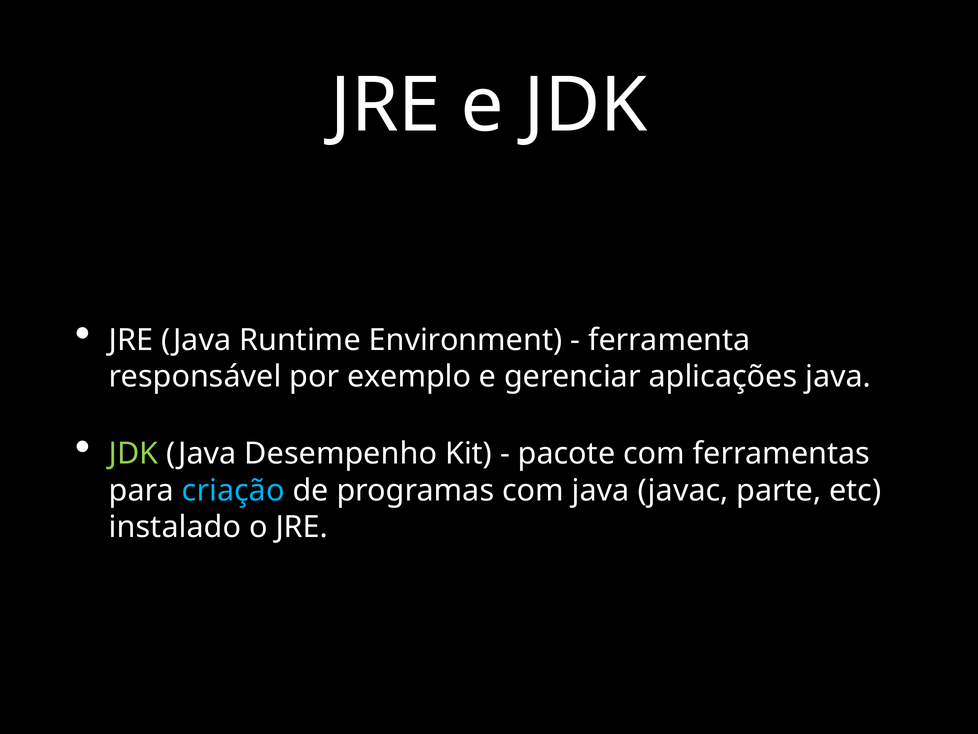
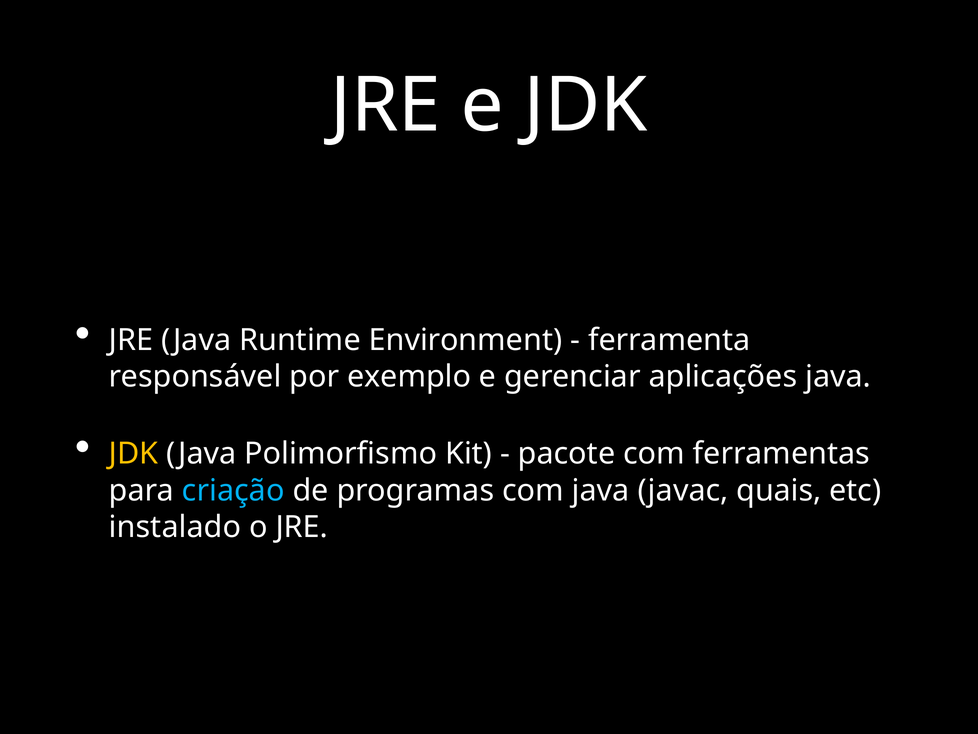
JDK colour: light green -> yellow (134, 453)
Desempenho: Desempenho -> Polimorfismo (341, 453)
parte: parte -> quais (779, 490)
